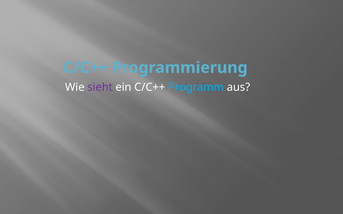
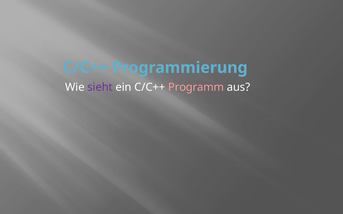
Programm colour: light blue -> pink (196, 87)
